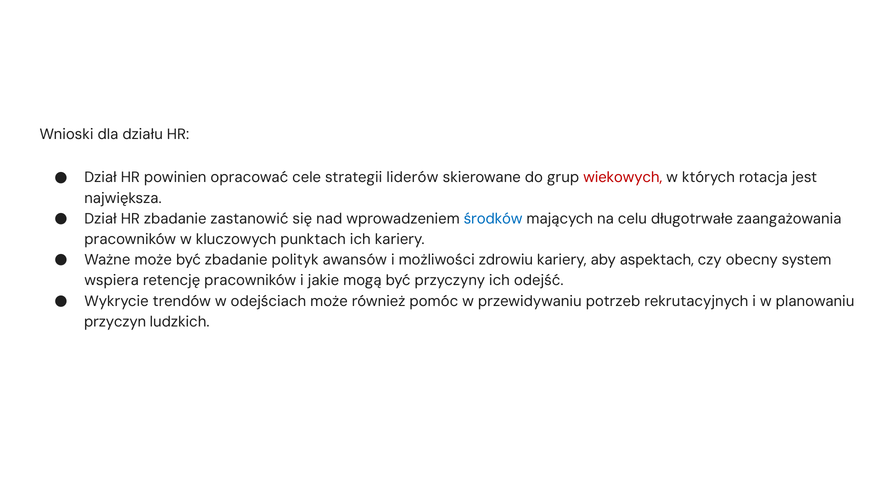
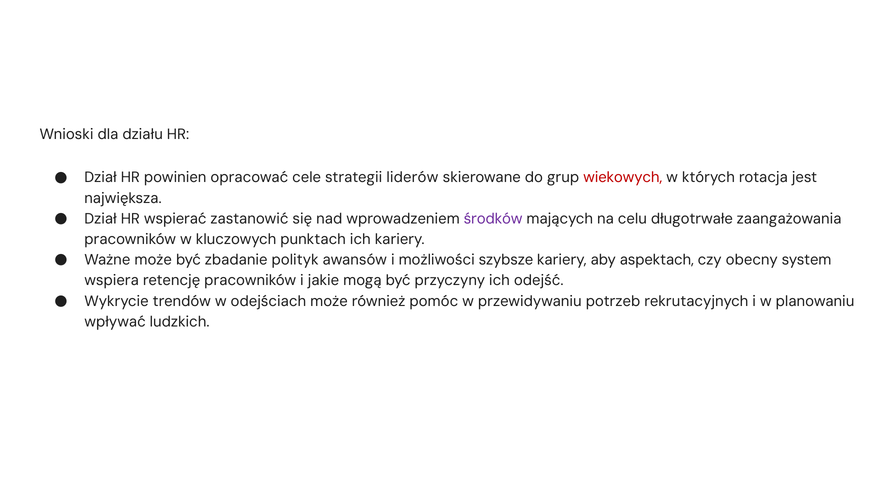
HR zbadanie: zbadanie -> wspierać (175, 219)
środków colour: blue -> purple (493, 219)
zdrowiu: zdrowiu -> szybsze (506, 260)
przyczyn: przyczyn -> wpływać (115, 322)
